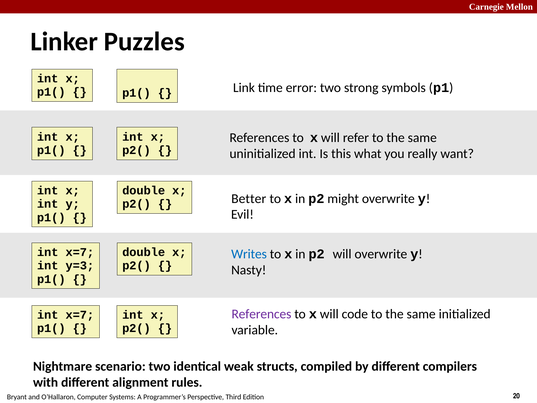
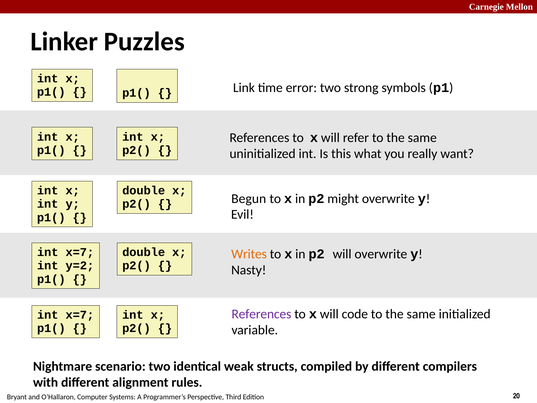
Better: Better -> Begun (249, 198)
Writes colour: blue -> orange (249, 254)
y=3: y=3 -> y=2 (80, 265)
